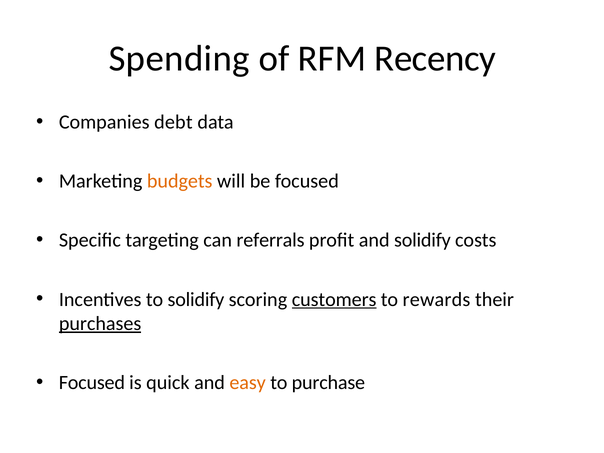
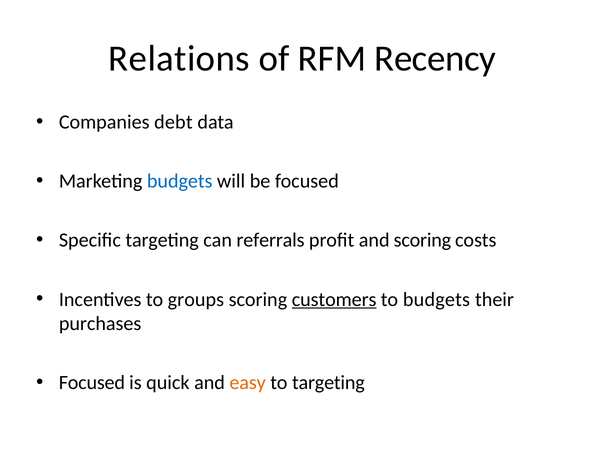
Spending: Spending -> Relations (179, 58)
budgets colour: orange -> blue (180, 181)
and solidify: solidify -> scoring (422, 240)
to solidify: solidify -> groups (196, 299)
to rewards: rewards -> budgets (436, 299)
purchases underline: present -> none (100, 324)
to purchase: purchase -> targeting (328, 383)
